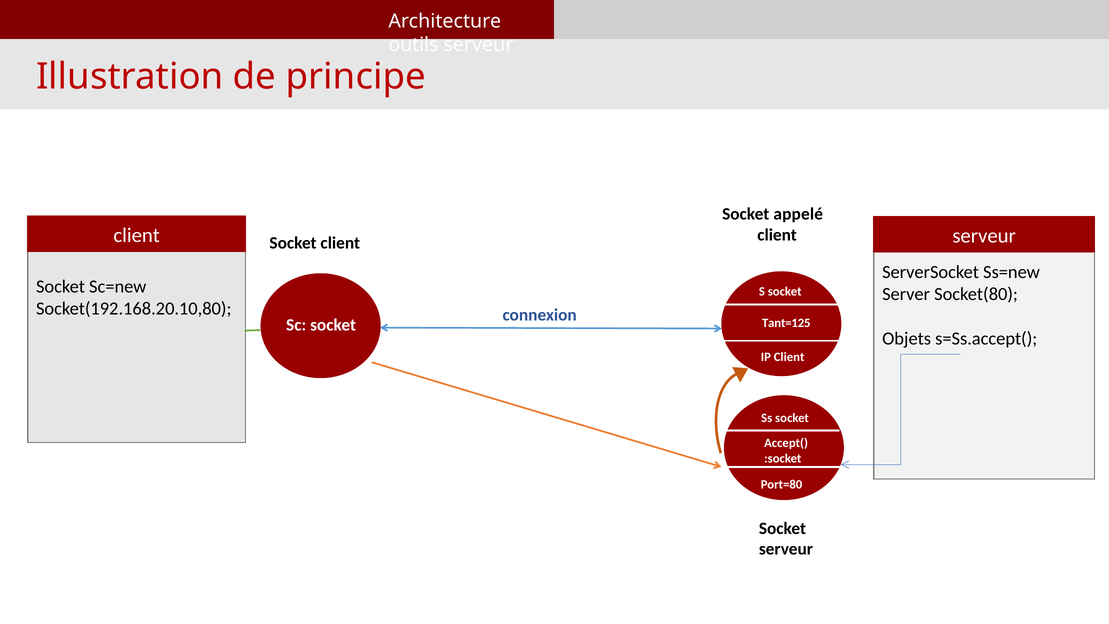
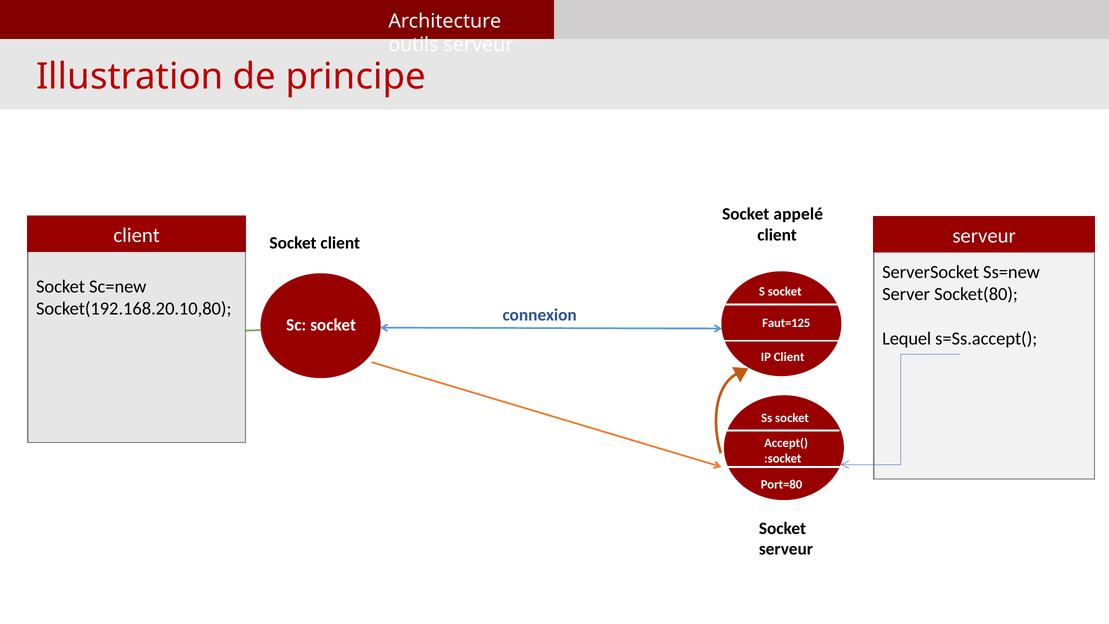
Tant=125: Tant=125 -> Faut=125 (786, 323)
Objets: Objets -> Lequel (907, 339)
